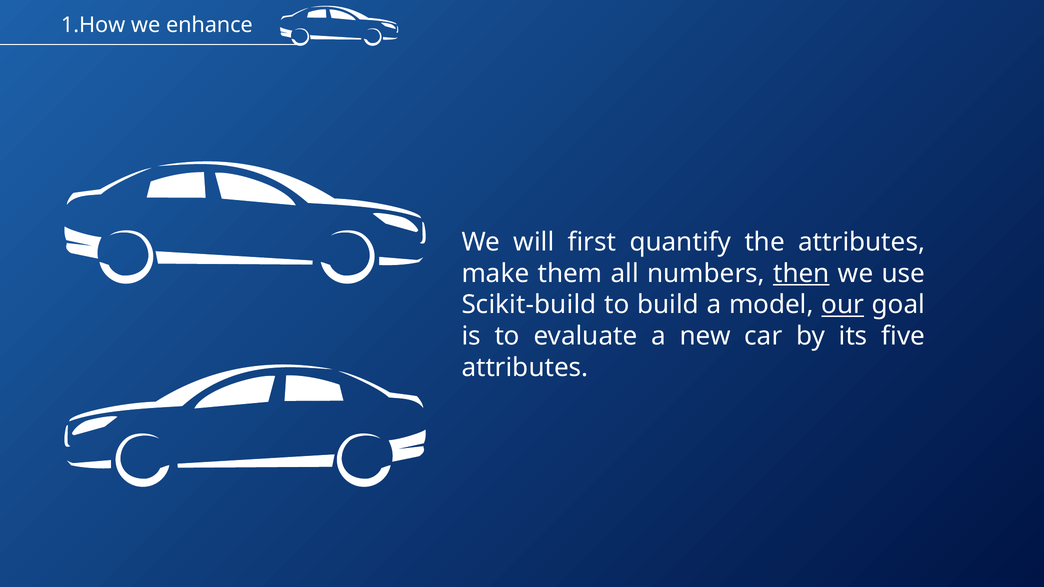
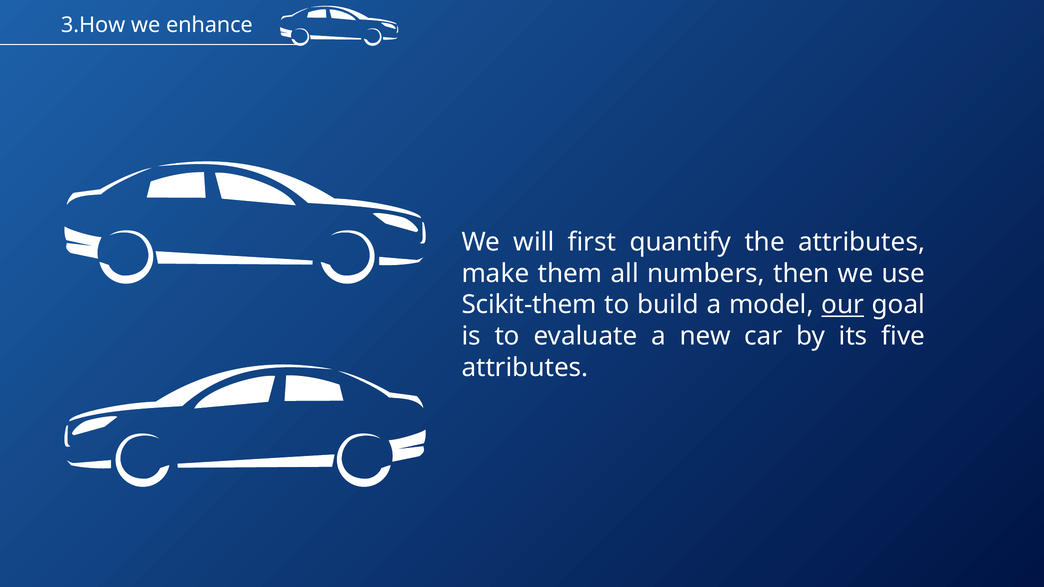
1.How: 1.How -> 3.How (93, 25)
then underline: present -> none (801, 274)
Scikit-build: Scikit-build -> Scikit-them (529, 305)
